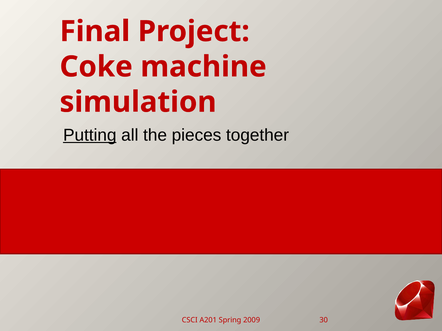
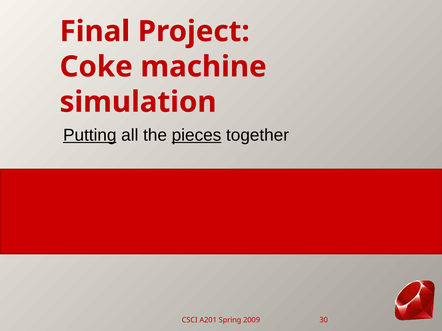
pieces underline: none -> present (197, 135)
